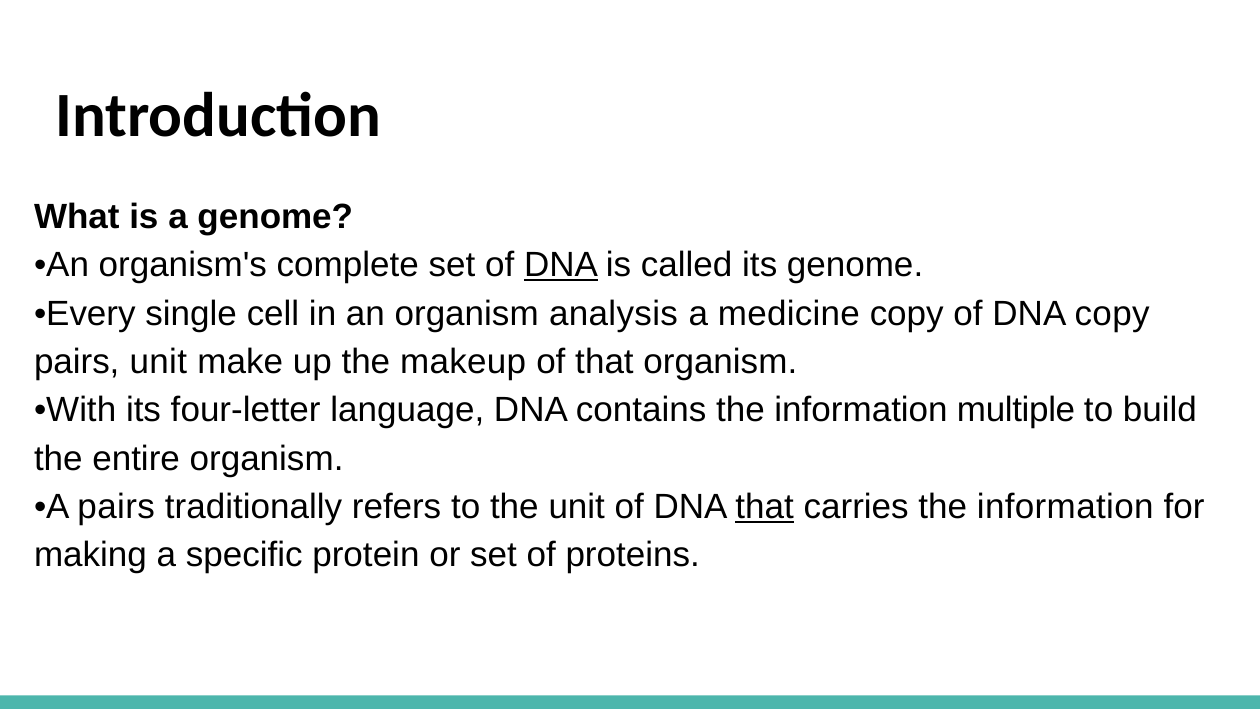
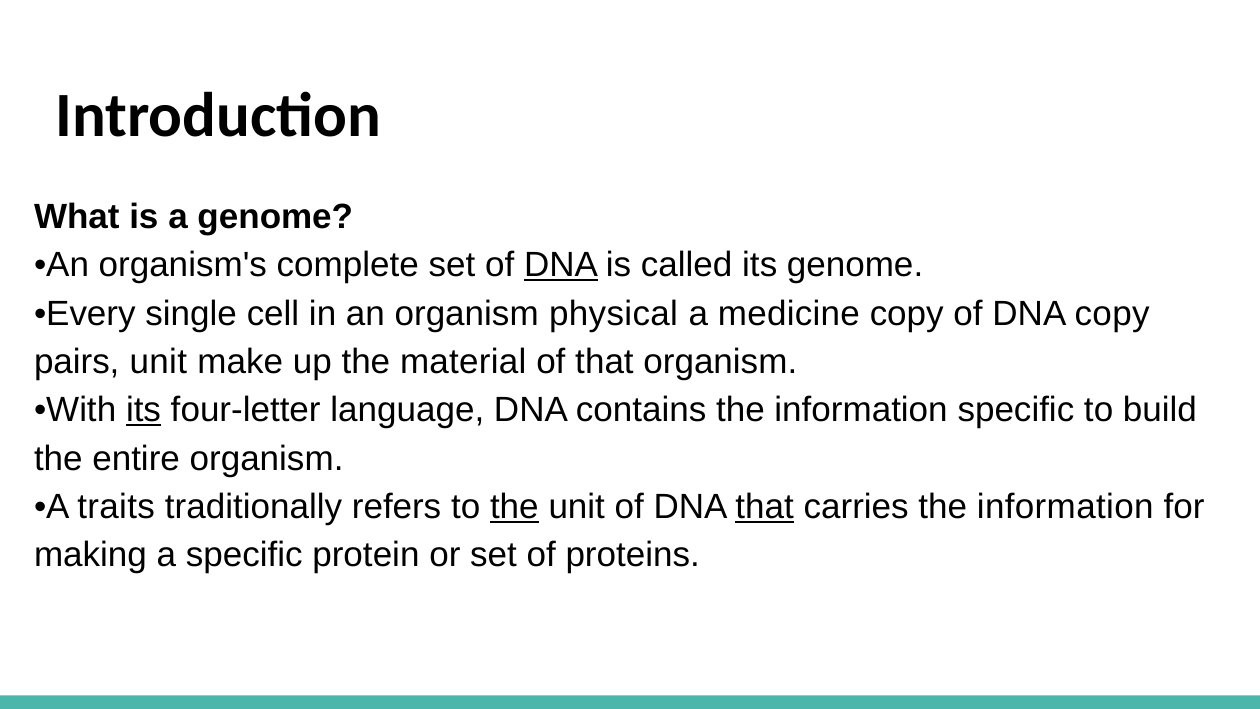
analysis: analysis -> physical (613, 313)
makeup: makeup -> material (463, 362)
its underline: none -> present (143, 410)
information multiple: multiple -> specific (1016, 410)
A pairs: pairs -> traits (116, 507)
the underline: none -> present (514, 507)
